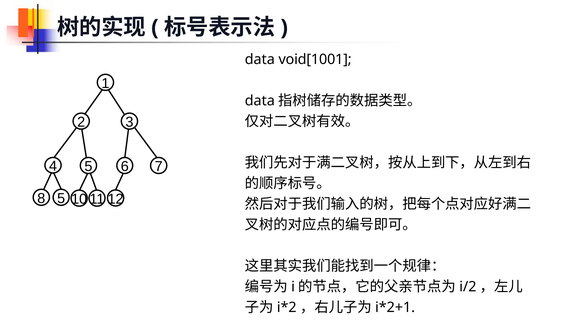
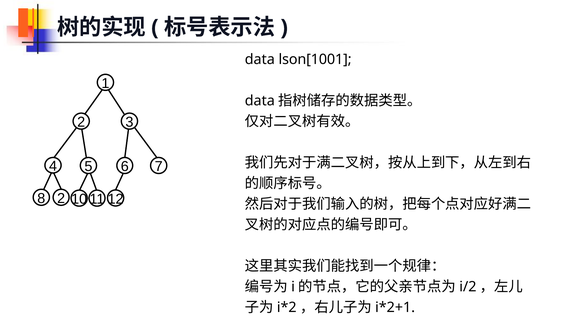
void[1001: void[1001 -> lson[1001 (315, 59)
8 5: 5 -> 2 (61, 198)
